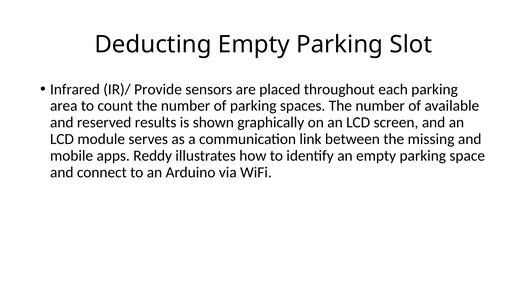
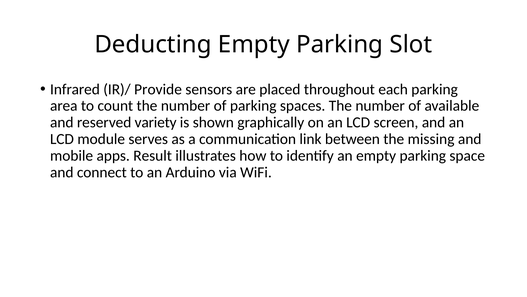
results: results -> variety (156, 122)
Reddy: Reddy -> Result (153, 156)
